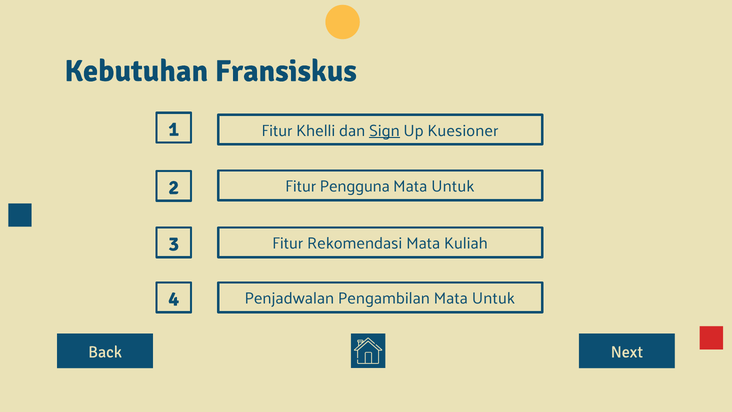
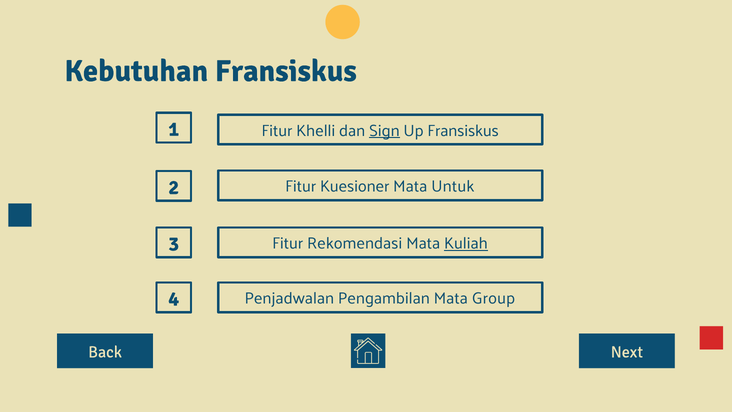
Up Kuesioner: Kuesioner -> Fransiskus (463, 131)
Pengguna: Pengguna -> Kuesioner (355, 186)
Kuliah underline: none -> present (466, 243)
Pengambilan Mata Untuk: Untuk -> Group (493, 298)
